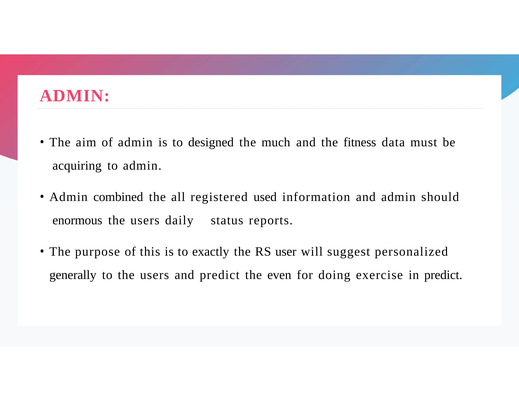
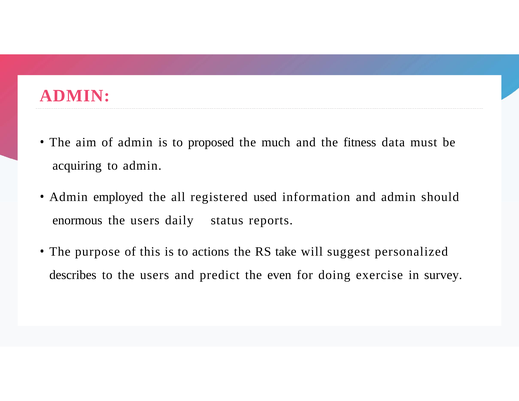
designed: designed -> proposed (211, 142)
combined: combined -> employed (118, 197)
exactly: exactly -> actions (211, 252)
user: user -> take (286, 252)
generally: generally -> describes (73, 275)
in predict: predict -> survey (443, 275)
